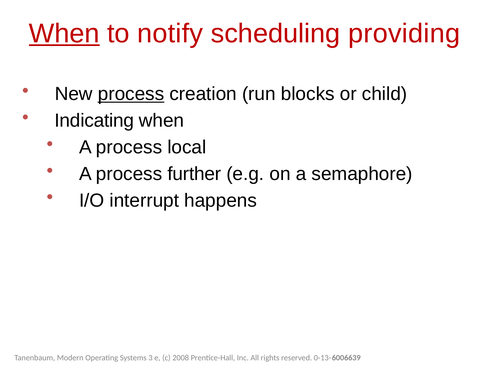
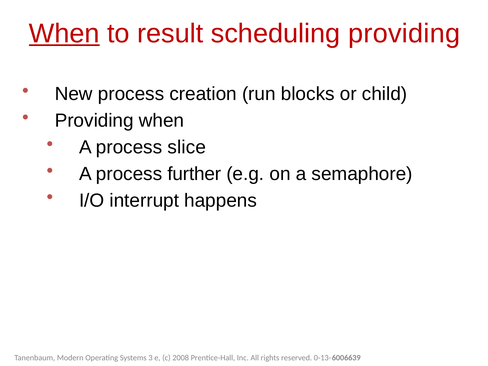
notify: notify -> result (170, 34)
process underline: present -> none (131, 94)
Indicating: Indicating -> Providing (94, 121)
local: local -> slice (187, 147)
